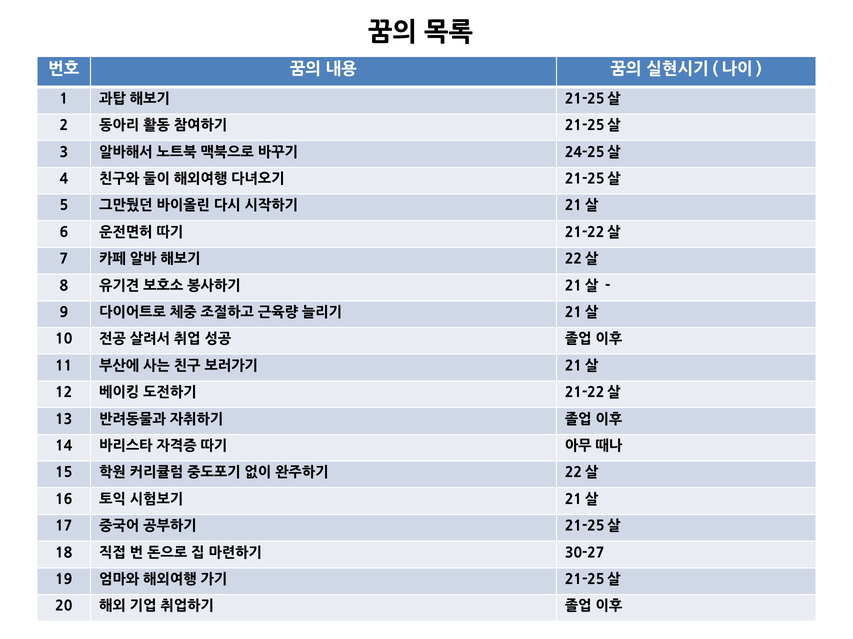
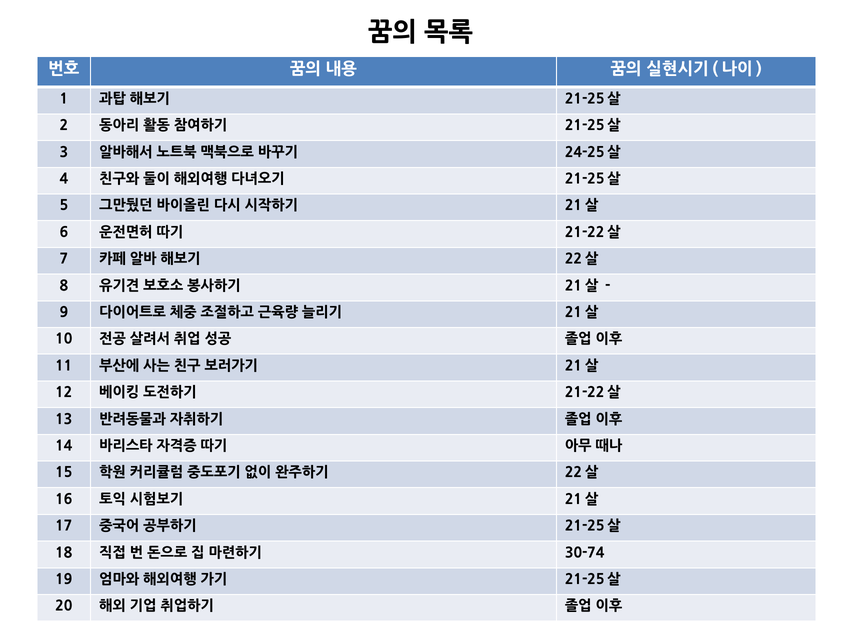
30-27: 30-27 -> 30-74 (585, 554)
